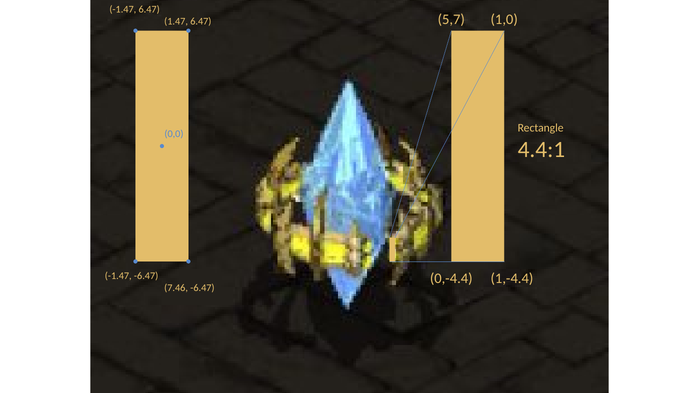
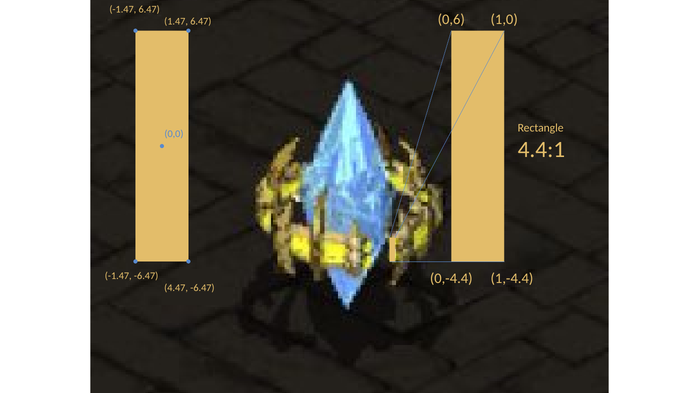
5,7: 5,7 -> 0,6 (451, 19)
7.46: 7.46 -> 4.47 (176, 288)
